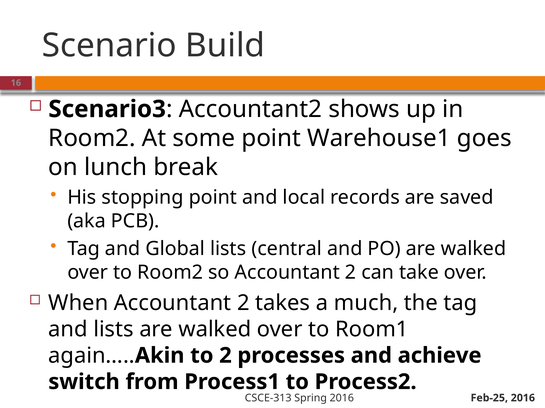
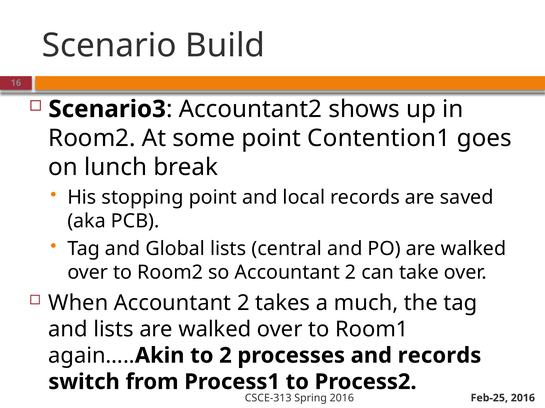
Warehouse1: Warehouse1 -> Contention1 (379, 138)
and achieve: achieve -> records (439, 356)
